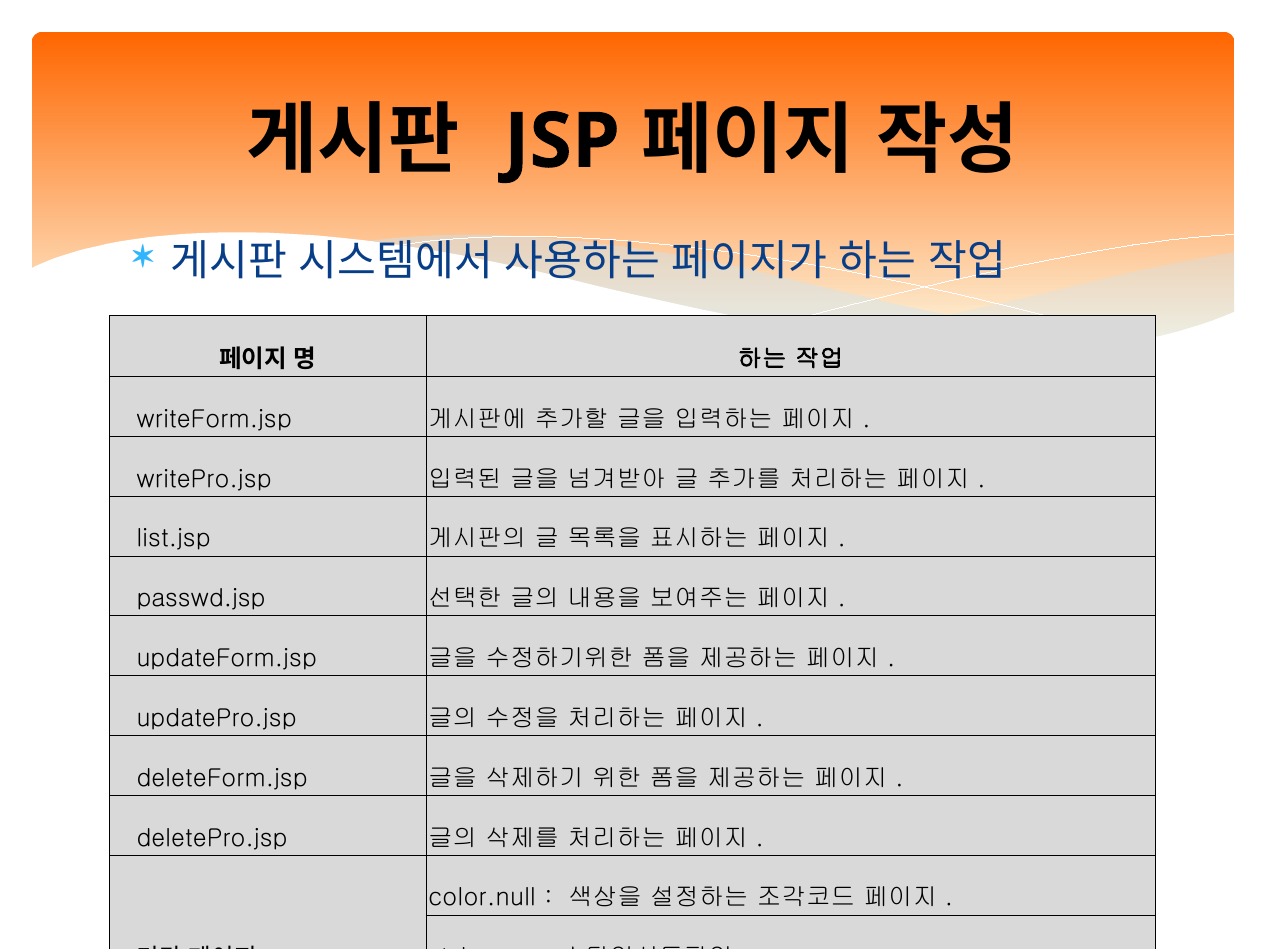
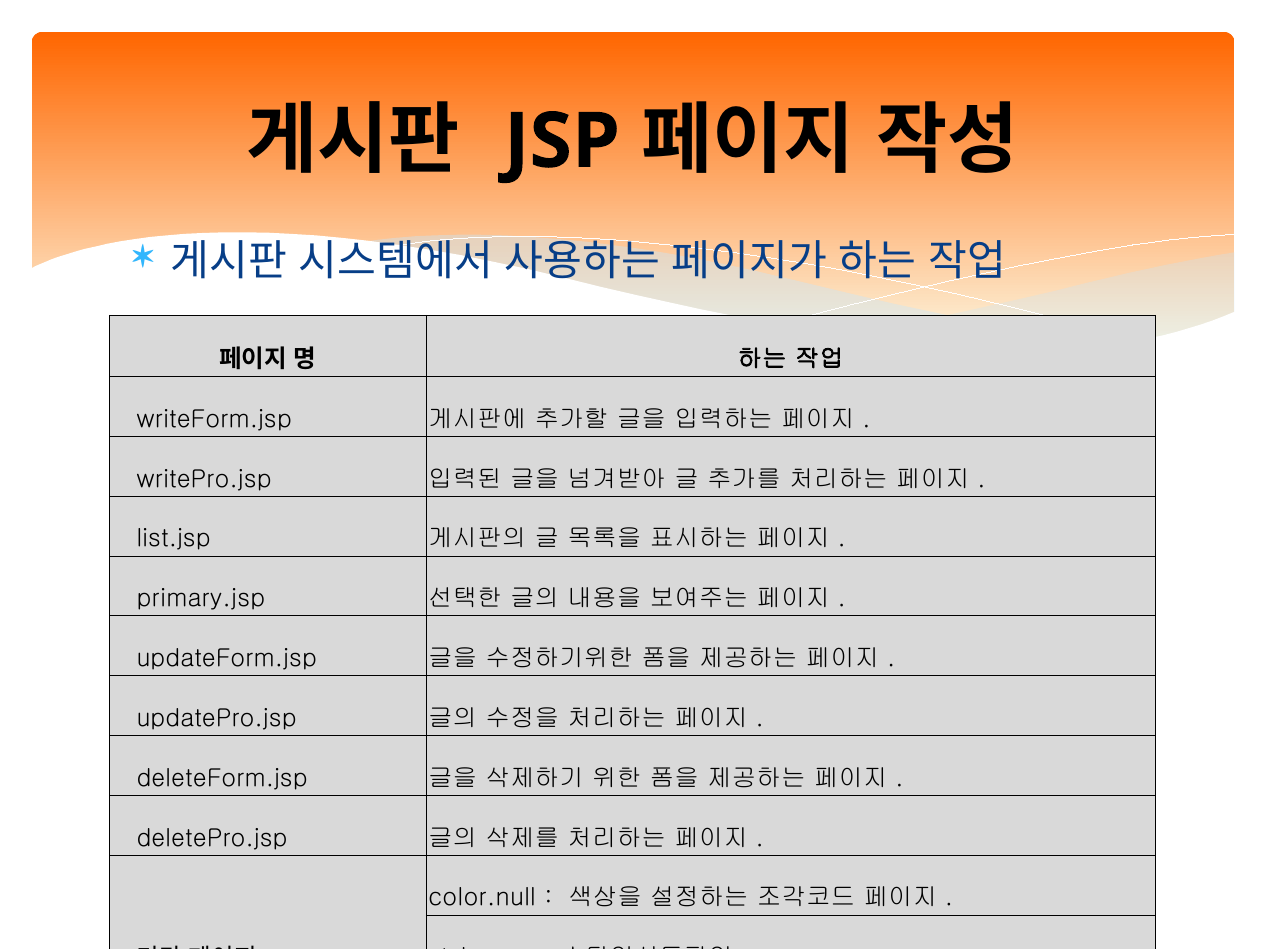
passwd.jsp: passwd.jsp -> primary.jsp (201, 598)
